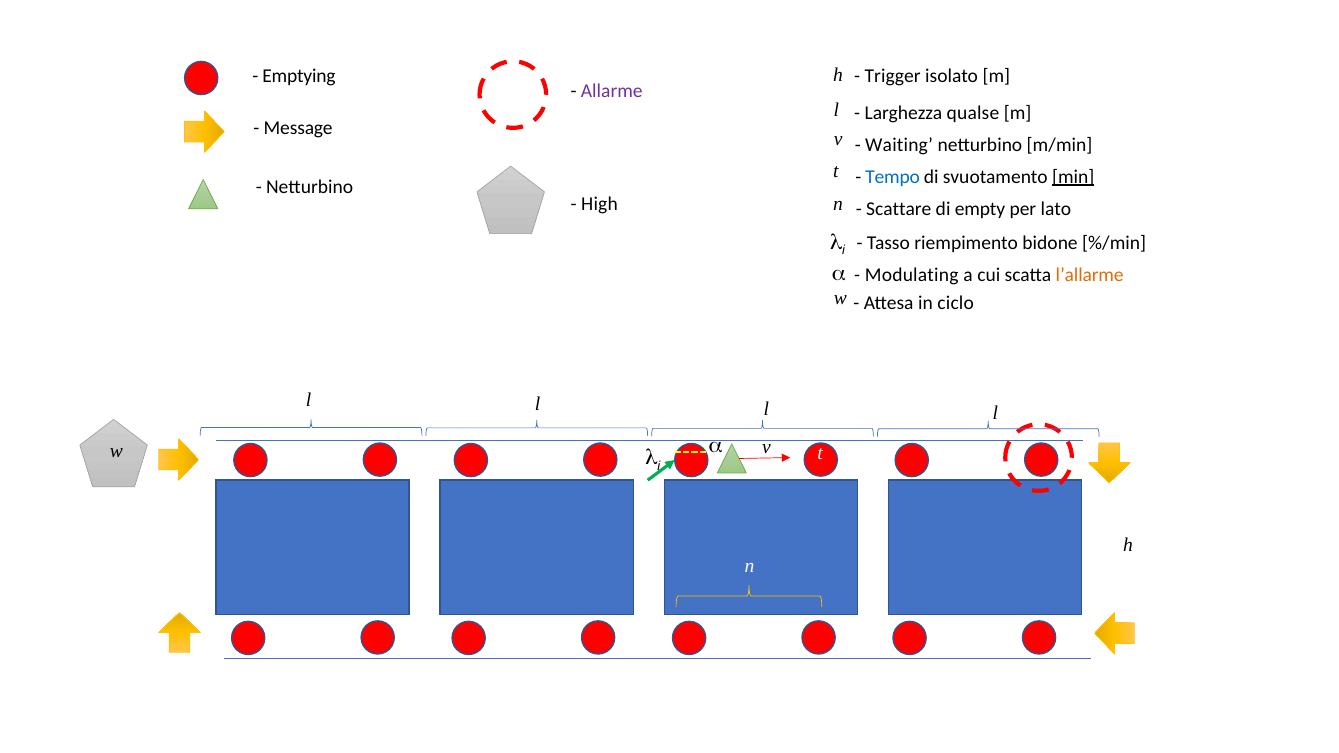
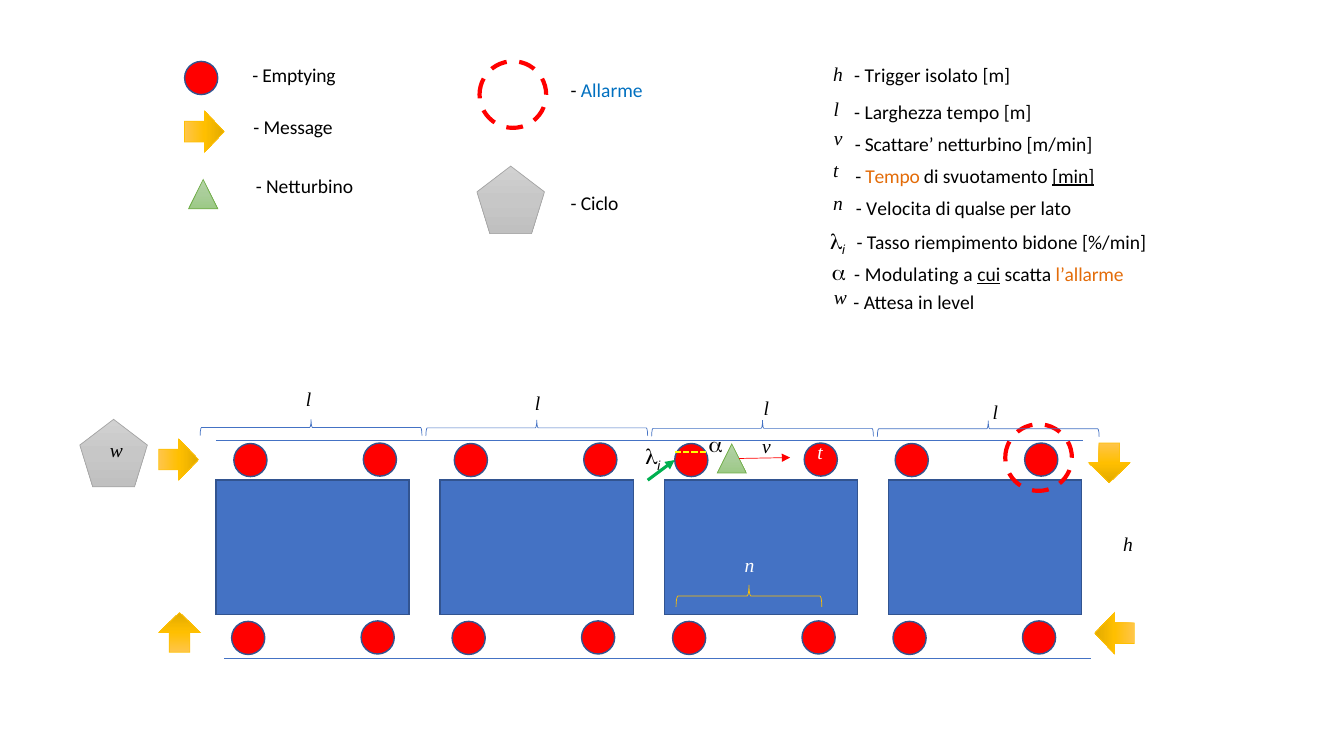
Allarme colour: purple -> blue (612, 91)
Larghezza qualse: qualse -> tempo (973, 113)
Waiting: Waiting -> Scattare (899, 145)
Tempo colour: blue -> orange (893, 177)
High: High -> Ciclo (600, 204)
Scattare: Scattare -> Velocita (899, 209)
empty: empty -> qualse (980, 209)
cui underline: none -> present (989, 275)
ciclo: ciclo -> level (956, 303)
